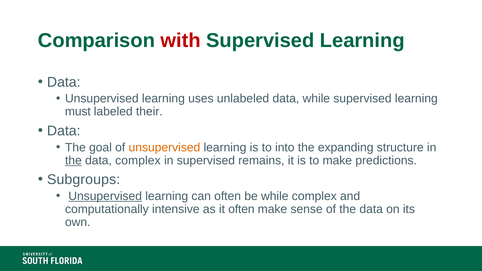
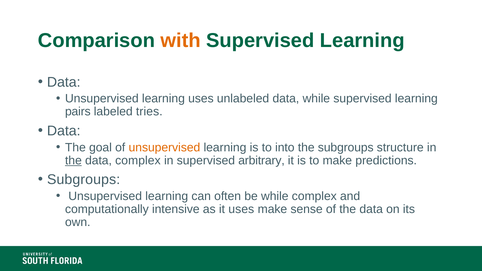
with colour: red -> orange (181, 41)
must: must -> pairs (78, 112)
their: their -> tries (149, 112)
the expanding: expanding -> subgroups (346, 147)
remains: remains -> arbitrary (261, 160)
Unsupervised underline: present -> none (105, 196)
it often: often -> uses (241, 209)
